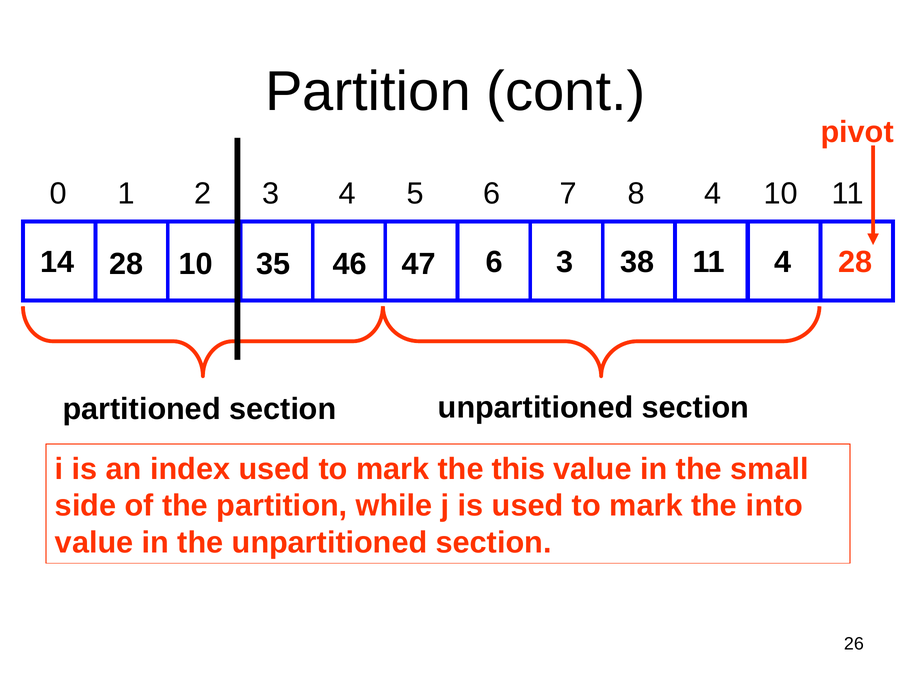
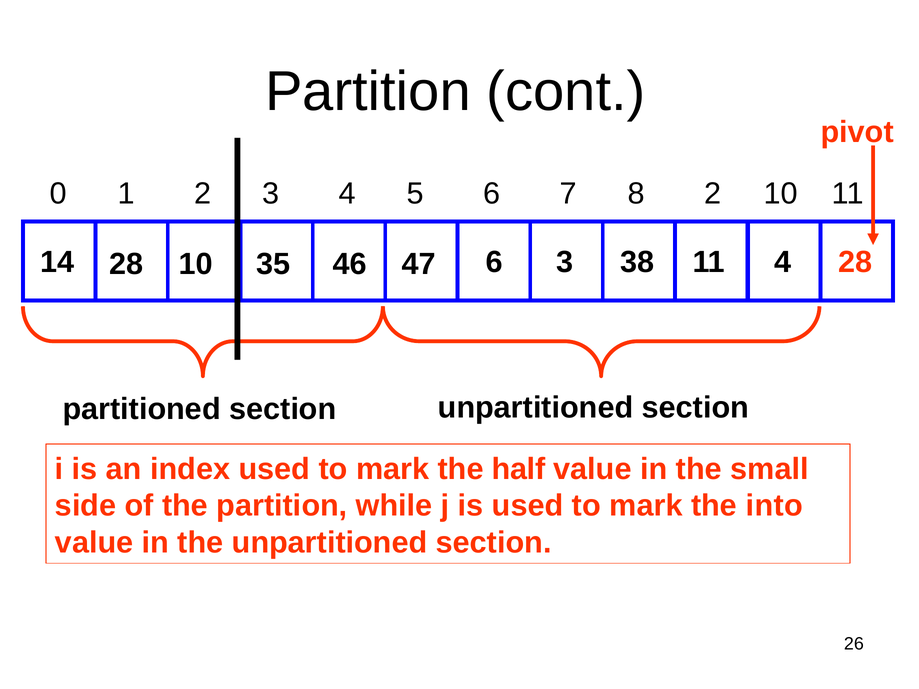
8 4: 4 -> 2 (713, 194)
this: this -> half (519, 469)
